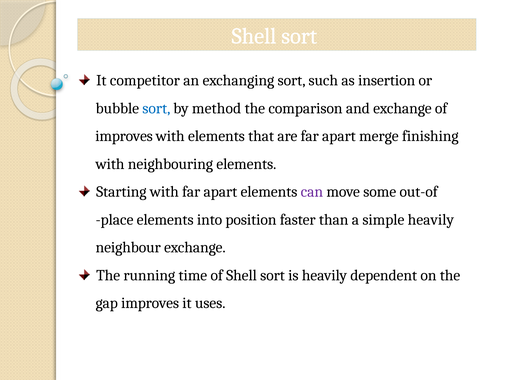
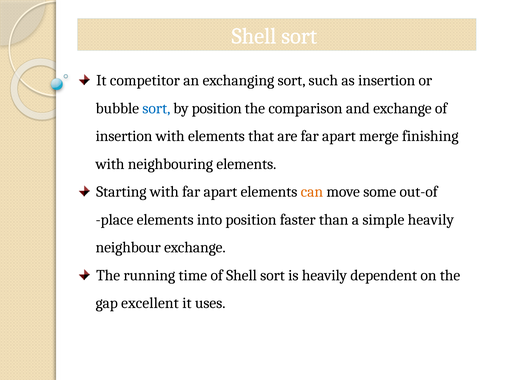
by method: method -> position (217, 108)
improves: improves -> insertion (124, 136)
can colour: purple -> orange (312, 192)
gap improves: improves -> excellent (150, 303)
